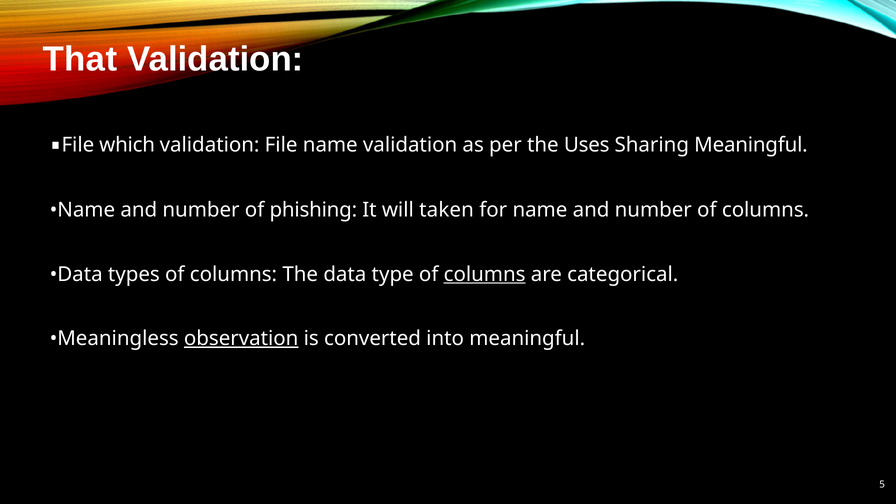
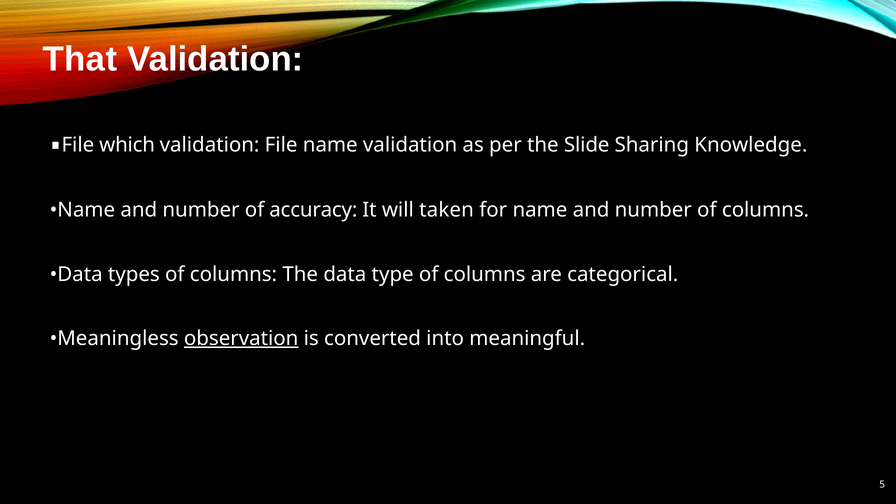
Uses: Uses -> Slide (587, 145)
Sharing Meaningful: Meaningful -> Knowledge (751, 145)
phishing: phishing -> accuracy (313, 210)
columns underline: present -> none (485, 274)
